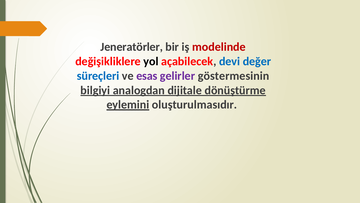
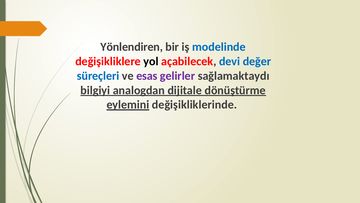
Jeneratörler: Jeneratörler -> Yönlendiren (132, 47)
modelinde colour: red -> blue (219, 47)
göstermesinin: göstermesinin -> sağlamaktaydı (234, 76)
oluşturulmasıdır: oluşturulmasıdır -> değişikliklerinde (195, 104)
